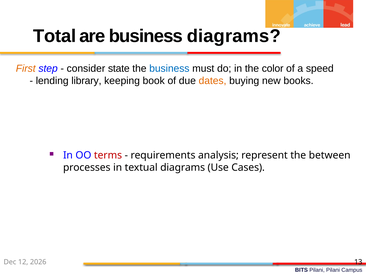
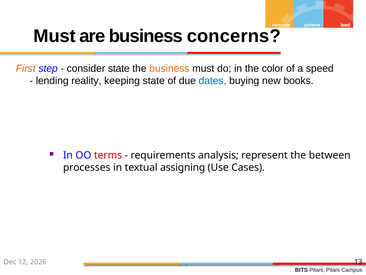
Total: Total -> Must (55, 36)
business diagrams: diagrams -> concerns (234, 36)
business colour: blue -> orange (169, 68)
library: library -> reality (86, 81)
keeping book: book -> state (154, 81)
dates colour: orange -> blue (213, 81)
textual diagrams: diagrams -> assigning (183, 167)
